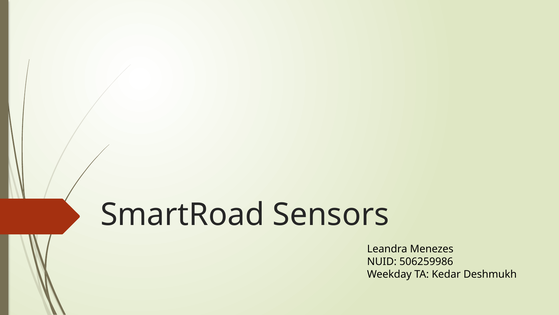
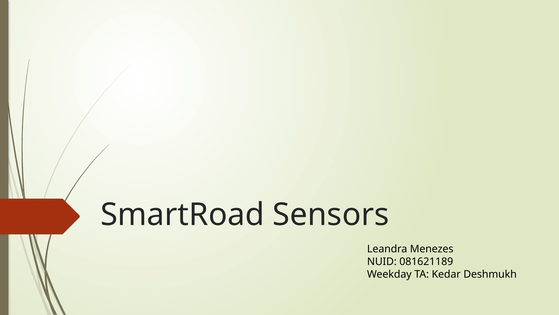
506259986: 506259986 -> 081621189 (426, 261)
